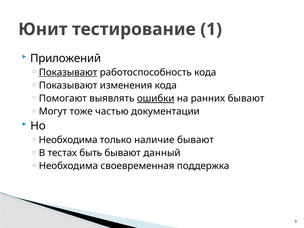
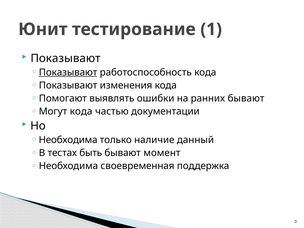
Приложений: Приложений -> Показывают (65, 58)
ошибки underline: present -> none (156, 98)
Могут тоже: тоже -> кода (81, 111)
наличие бывают: бывают -> данный (195, 140)
данный: данный -> момент (162, 153)
